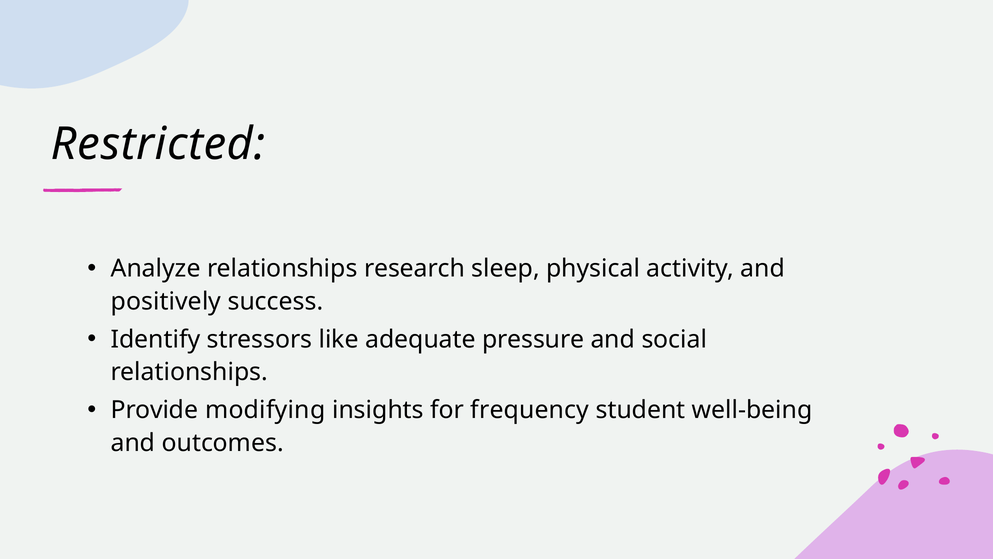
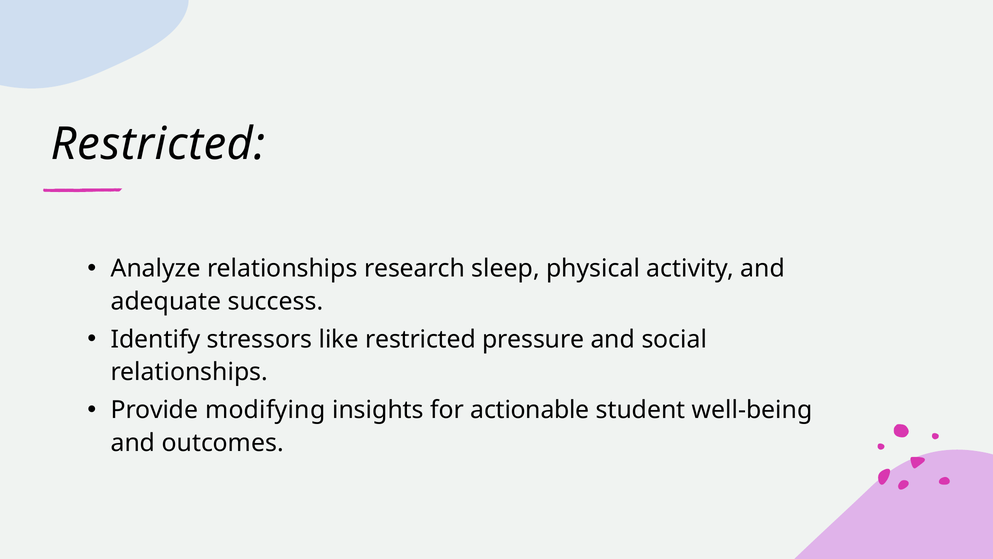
positively: positively -> adequate (166, 301)
like adequate: adequate -> restricted (420, 339)
frequency: frequency -> actionable (530, 410)
